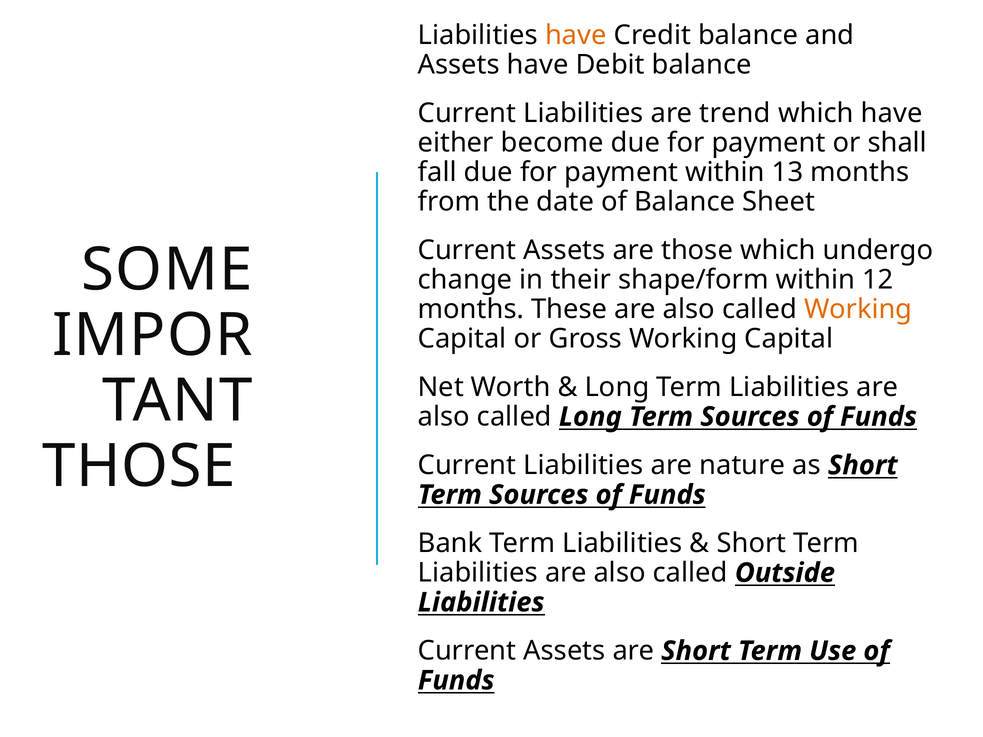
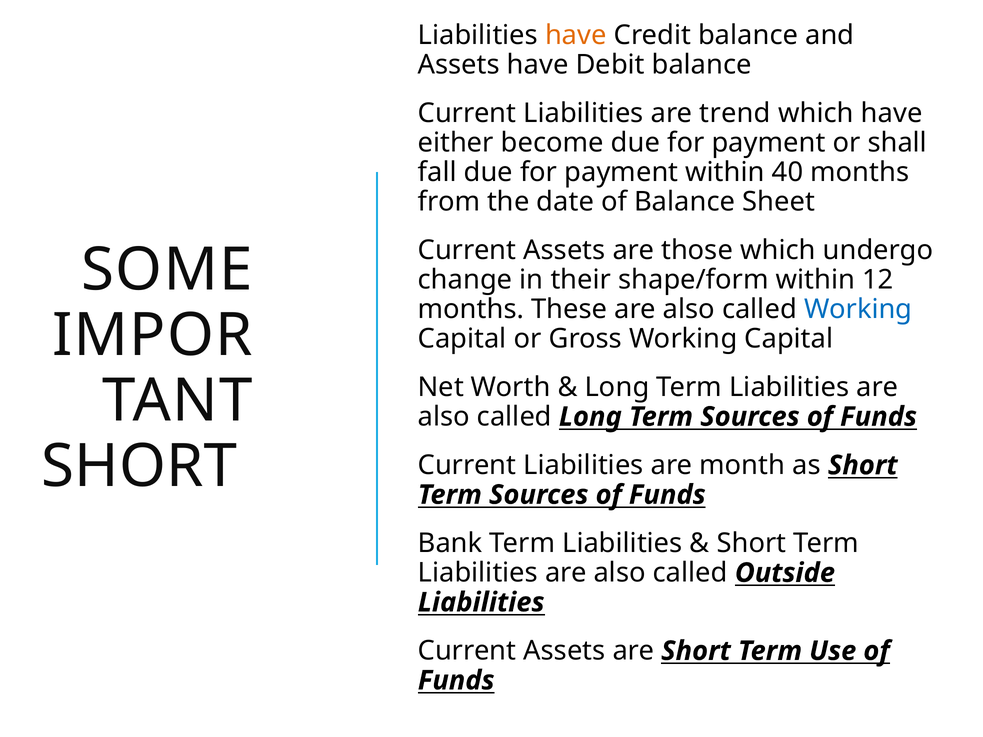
13: 13 -> 40 (787, 172)
Working colour: orange -> blue (858, 309)
THOSE: THOSE -> SHORT (139, 467)
nature: nature -> month (742, 465)
